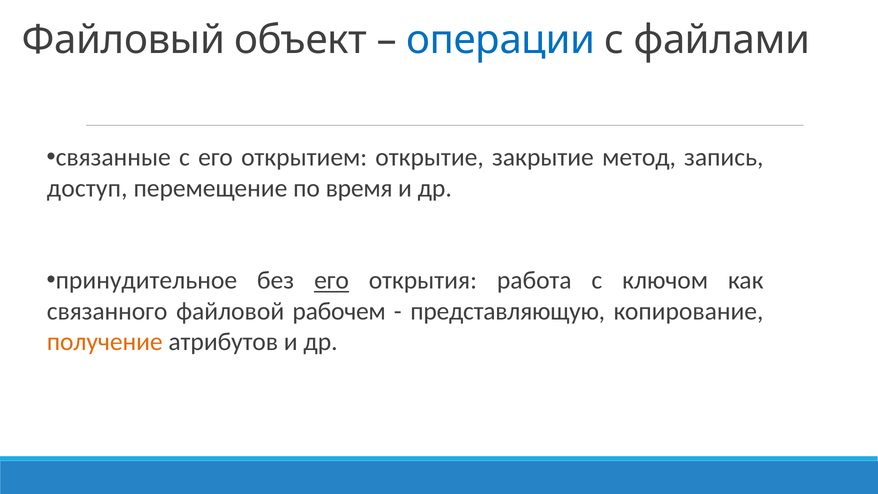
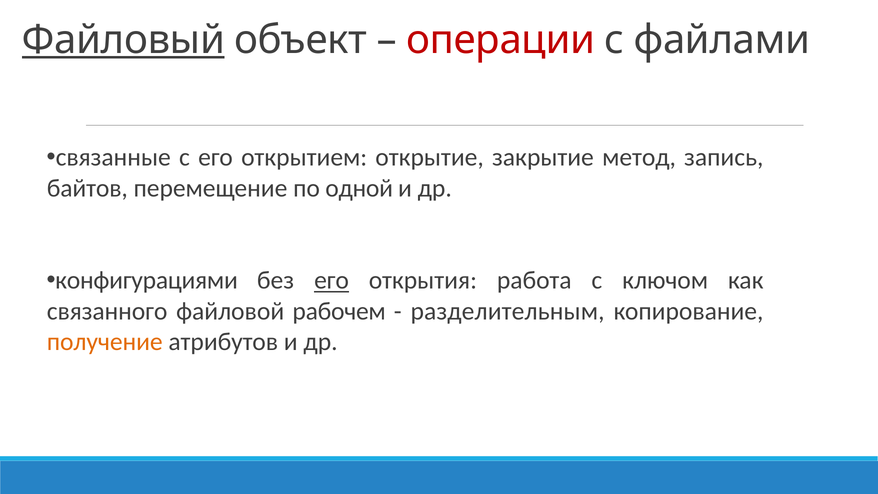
Файловый underline: none -> present (123, 40)
операции colour: blue -> red (501, 40)
доступ: доступ -> байтов (87, 188)
время: время -> одной (359, 188)
принудительное: принудительное -> конфигурациями (147, 280)
представляющую: представляющую -> разделительным (508, 311)
